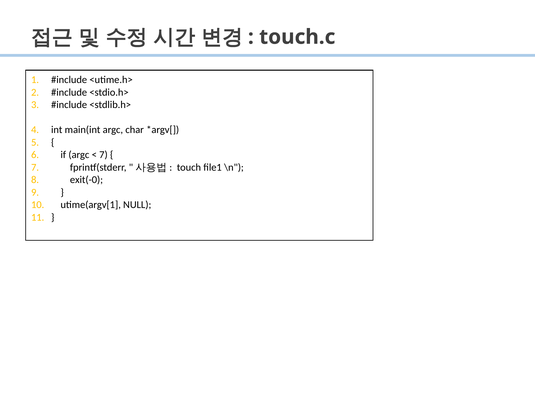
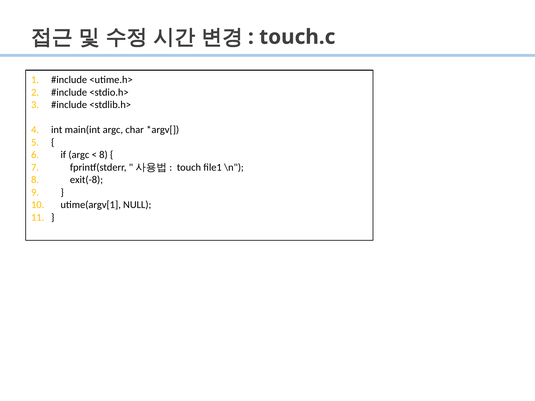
7: 7 -> 8 (103, 155)
exit(-0: exit(-0 -> exit(-8 (86, 180)
